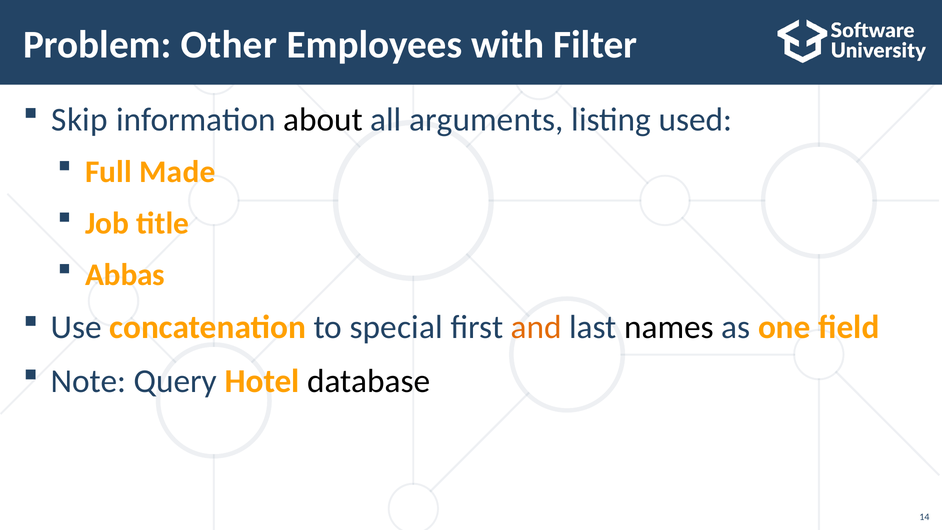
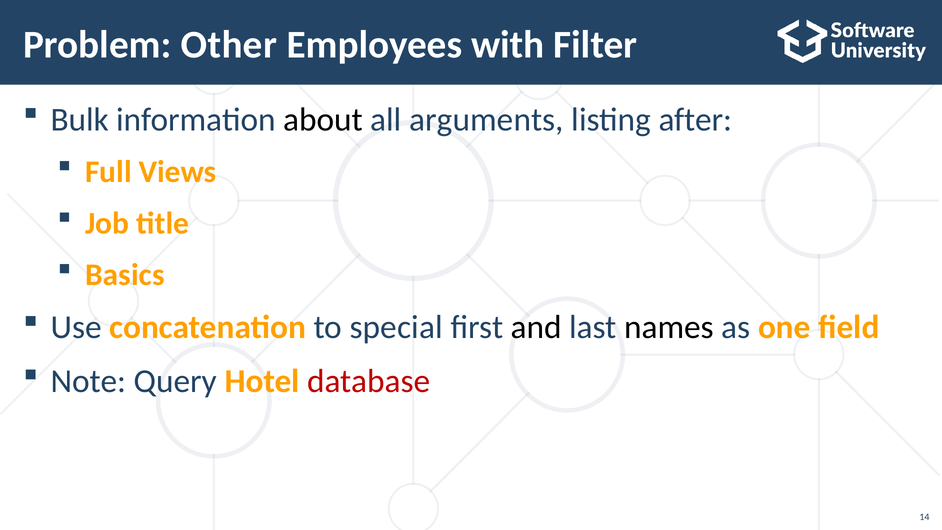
Skip: Skip -> Bulk (80, 120)
used: used -> after (695, 120)
Made: Made -> Views (178, 172)
Abbas: Abbas -> Basics (125, 275)
and colour: orange -> black (536, 327)
database colour: black -> red (369, 381)
